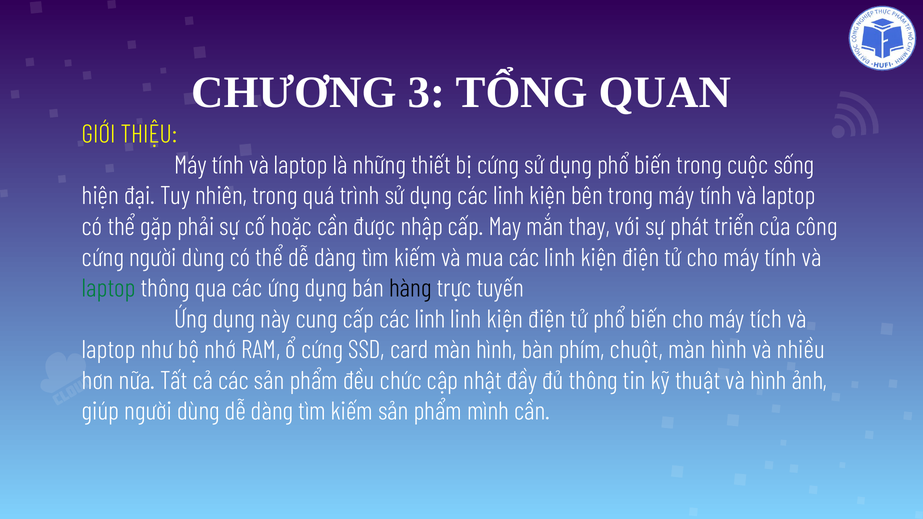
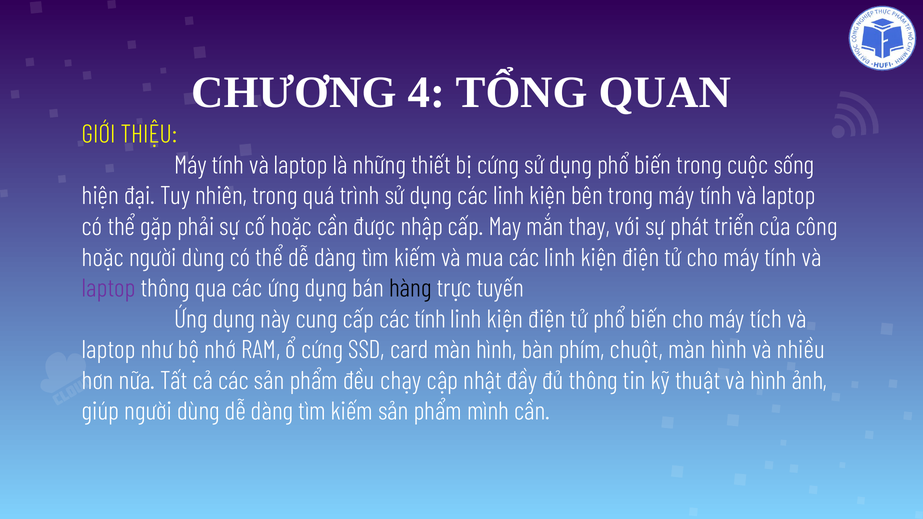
3: 3 -> 4 (426, 92)
cứng: cứng -> hoặc (103, 258)
laptop colour: green -> purple (109, 288)
cấp các linh: linh -> tính (430, 319)
chức: chức -> chạy (401, 381)
